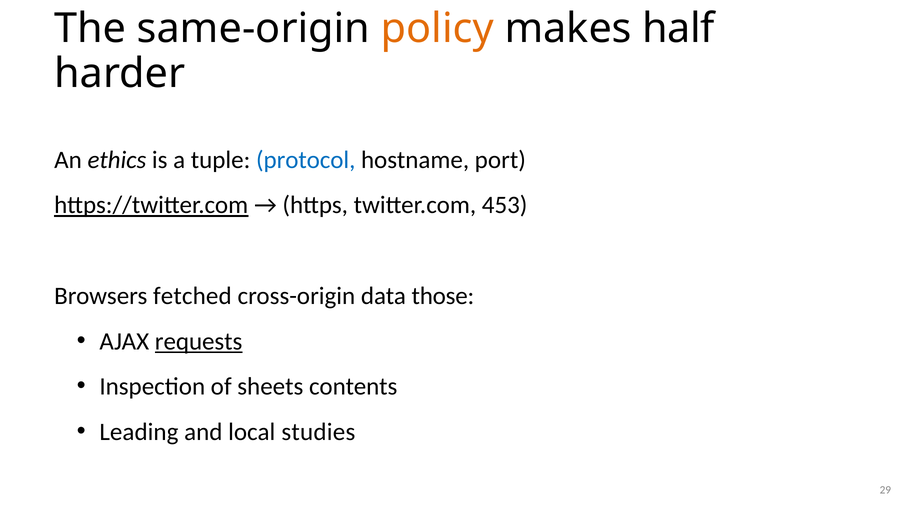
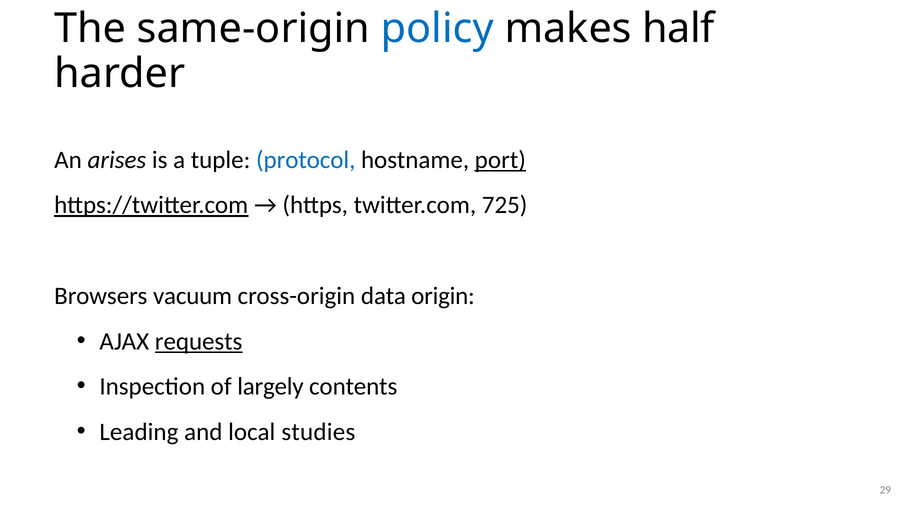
policy colour: orange -> blue (437, 29)
ethics: ethics -> arises (117, 160)
port underline: none -> present (500, 160)
453: 453 -> 725 (505, 205)
fetched: fetched -> vacuum (193, 296)
those: those -> origin (443, 296)
sheets: sheets -> largely (270, 386)
